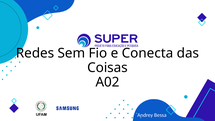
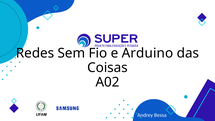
Conecta: Conecta -> Arduino (147, 53)
